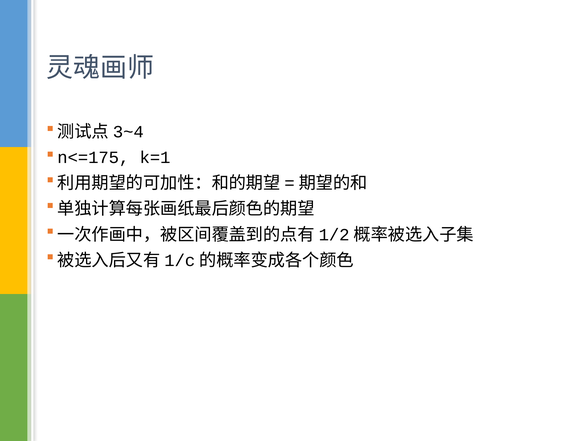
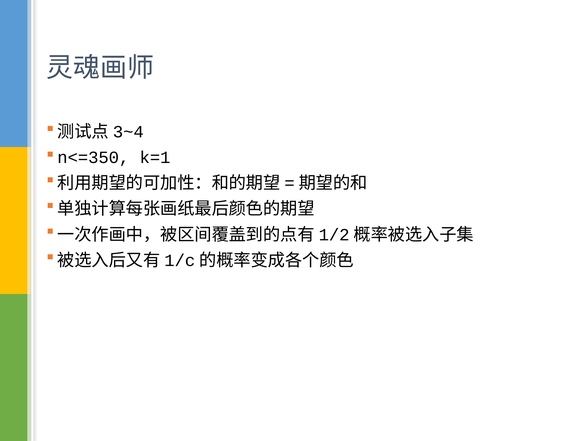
n<=175: n<=175 -> n<=350 (93, 158)
